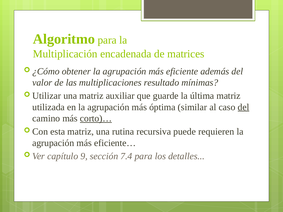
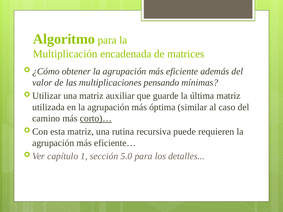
resultado: resultado -> pensando (162, 83)
del underline: present -> none (243, 107)
9: 9 -> 1 (84, 156)
7.4: 7.4 -> 5.0 (126, 156)
